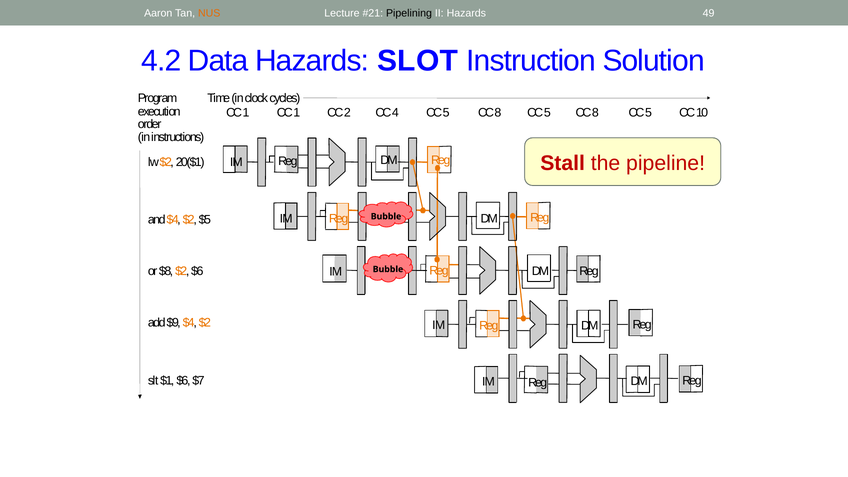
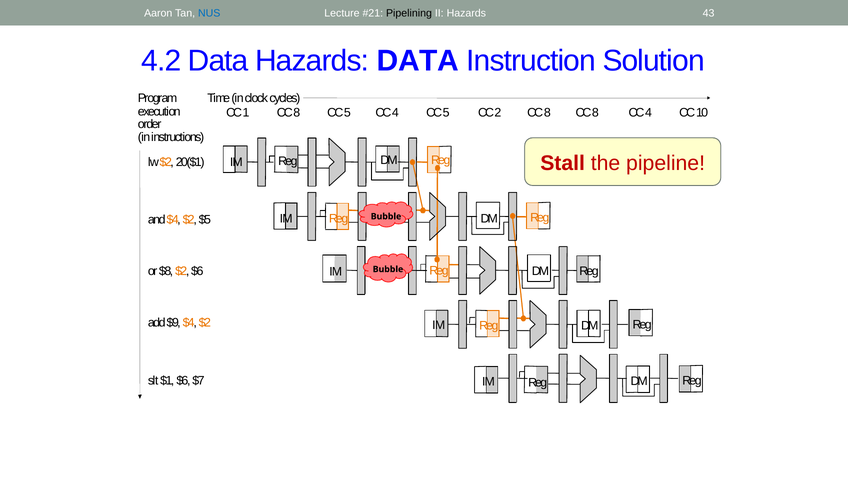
NUS colour: orange -> blue (209, 13)
49: 49 -> 43 (709, 13)
Hazards SLOT: SLOT -> DATA (418, 61)
1: 1 -> 8 (297, 113)
2: 2 -> 5 (347, 113)
8: 8 -> 2 (498, 113)
5: 5 -> 8 (547, 113)
5: 5 -> 4 (648, 113)
